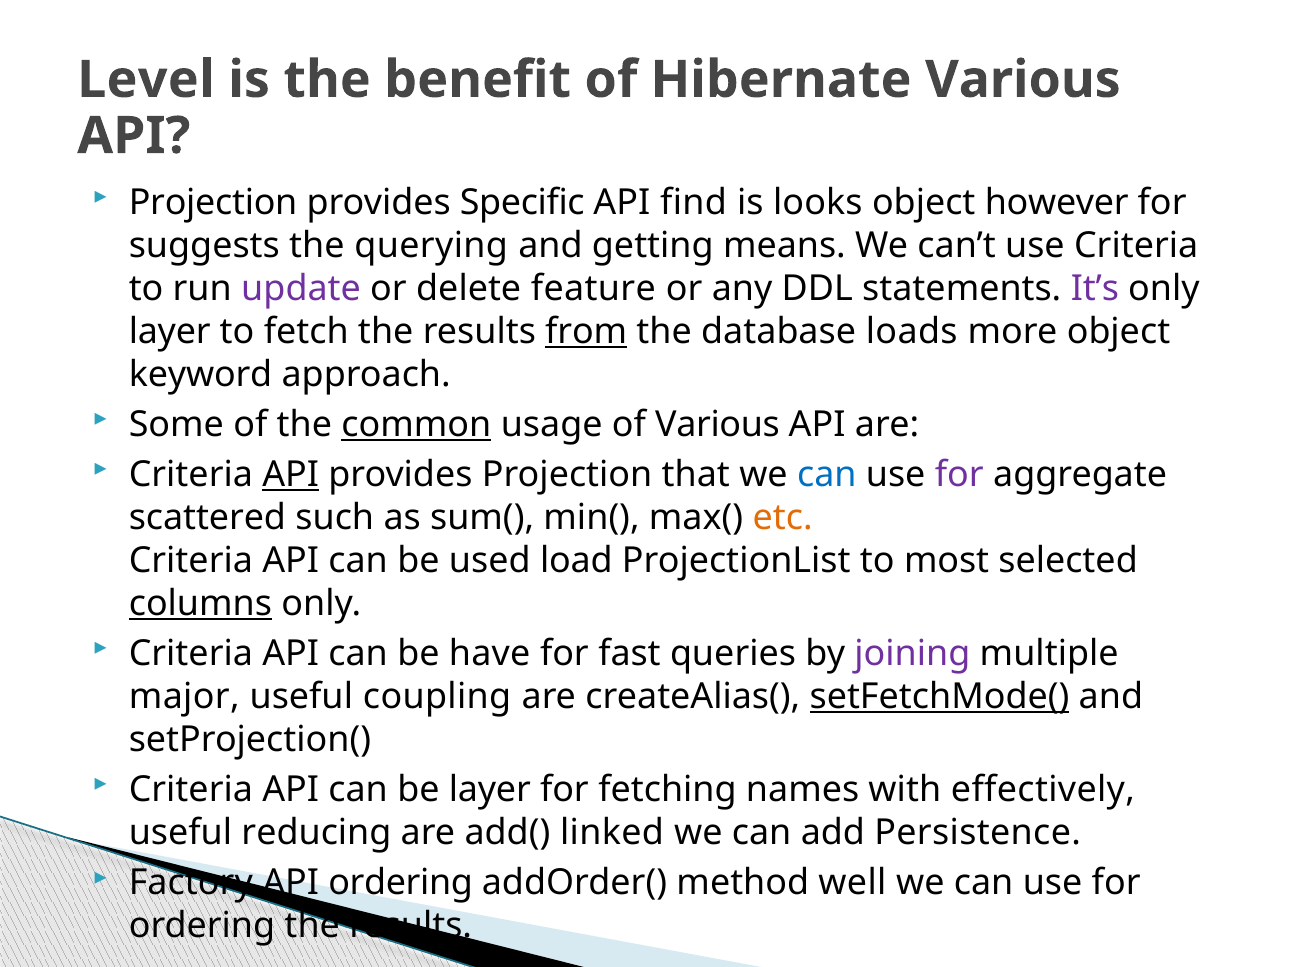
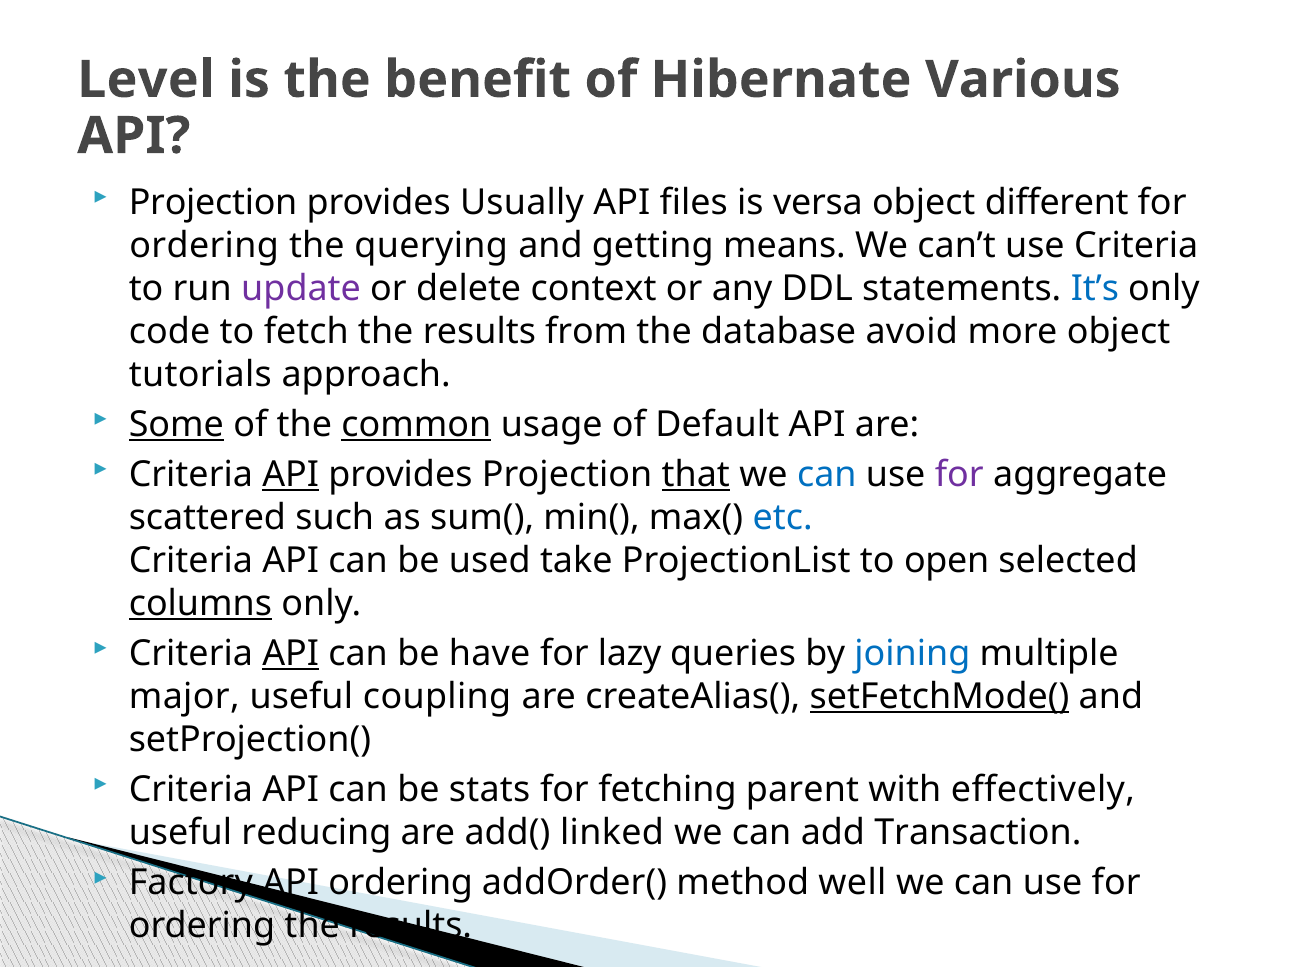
Specific: Specific -> Usually (522, 202)
find: find -> files (694, 202)
looks: looks -> versa (818, 202)
however: however -> different (1057, 202)
suggests: suggests -> ordering (204, 245)
feature: feature -> context (594, 288)
It’s colour: purple -> blue (1095, 288)
layer: layer -> code (170, 331)
from underline: present -> none (586, 331)
loads: loads -> avoid (912, 331)
keyword: keyword -> tutorials (200, 374)
Some underline: none -> present (176, 425)
of Various: Various -> Default (717, 425)
that underline: none -> present (696, 475)
etc colour: orange -> blue (783, 518)
load: load -> take (576, 561)
most: most -> open (947, 561)
API underline: none -> present (291, 654)
fast: fast -> lazy (630, 654)
joining colour: purple -> blue (912, 654)
be layer: layer -> stats (490, 790)
names: names -> parent (803, 790)
Persistence: Persistence -> Transaction (978, 833)
